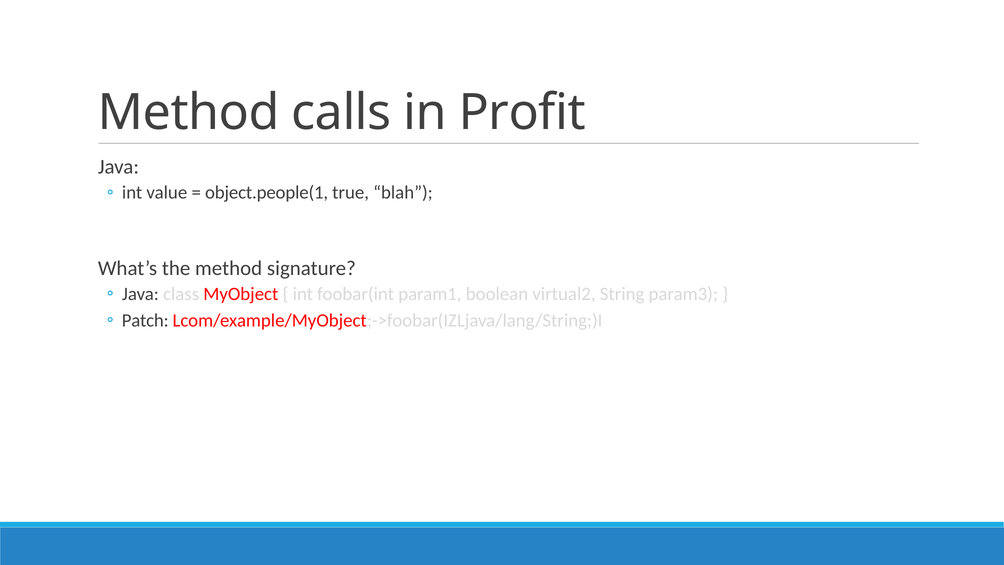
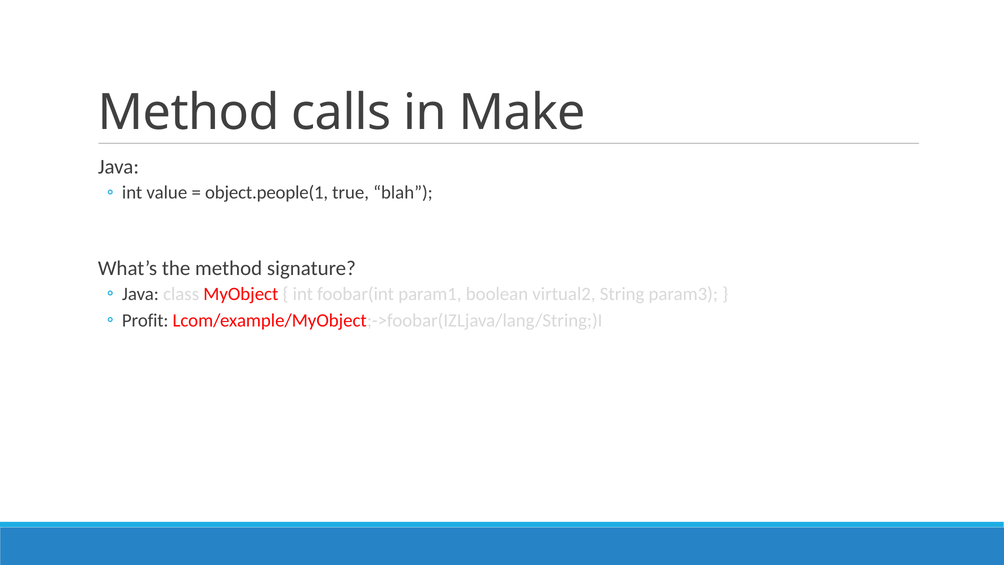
Profit: Profit -> Make (522, 112)
Patch: Patch -> Profit (145, 320)
